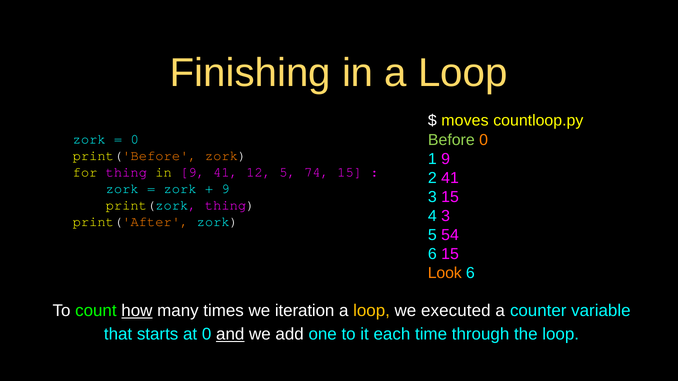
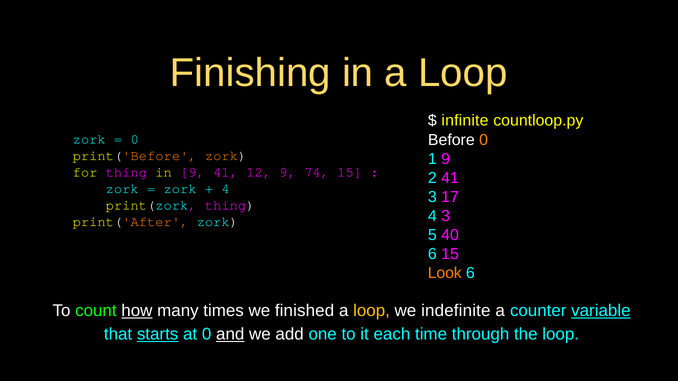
moves: moves -> infinite (465, 121)
Before colour: light green -> white (451, 140)
12 5: 5 -> 9 (288, 173)
9: 9 -> 4 (226, 189)
3 15: 15 -> 17 (450, 197)
54: 54 -> 40 (450, 235)
iteration: iteration -> finished (305, 311)
executed: executed -> indefinite (456, 311)
variable underline: none -> present (601, 311)
starts underline: none -> present (158, 334)
